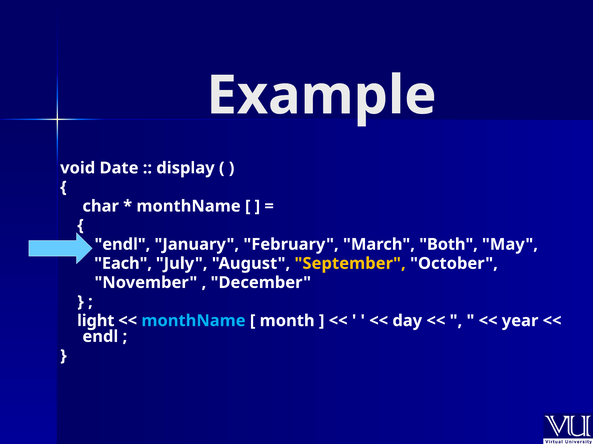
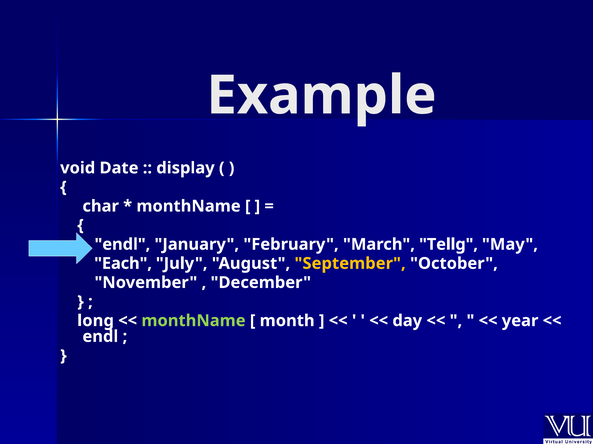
Both: Both -> Tellg (449, 245)
light: light -> long (96, 321)
monthName colour: light blue -> light green (193, 321)
